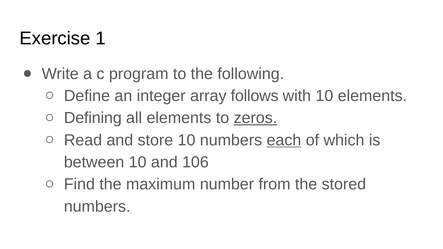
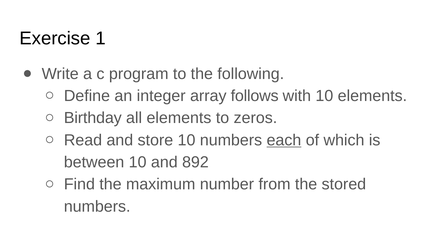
Defining: Defining -> Birthday (93, 118)
zeros underline: present -> none (255, 118)
106: 106 -> 892 (195, 162)
